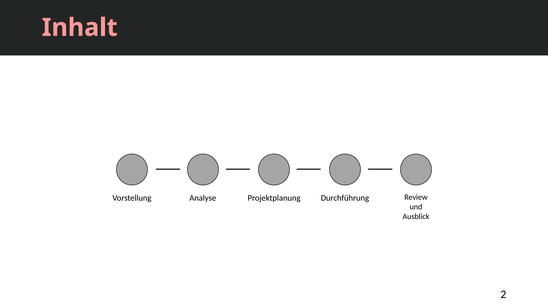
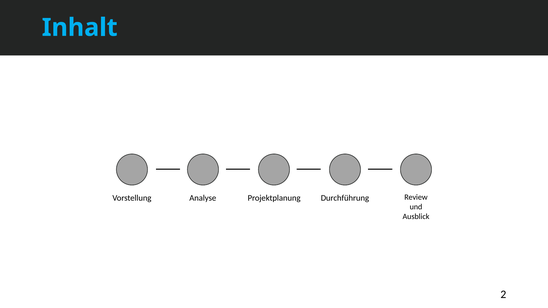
Inhalt colour: pink -> light blue (80, 28)
